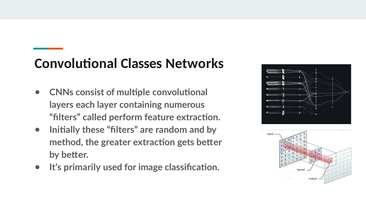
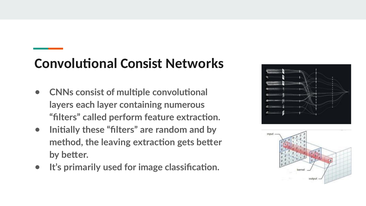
Convolutional Classes: Classes -> Consist (141, 64)
greater: greater -> leaving (116, 142)
